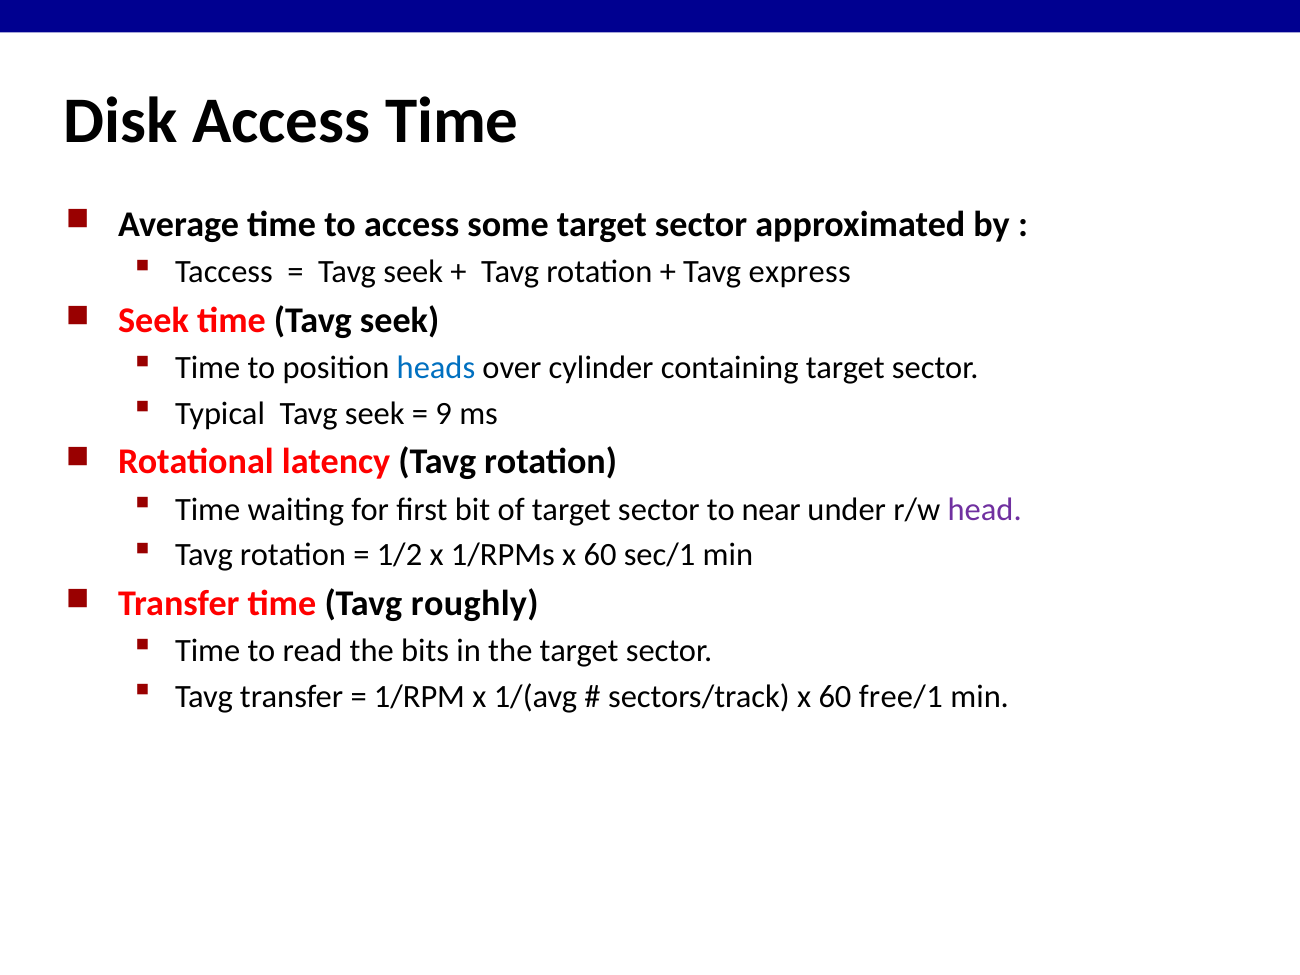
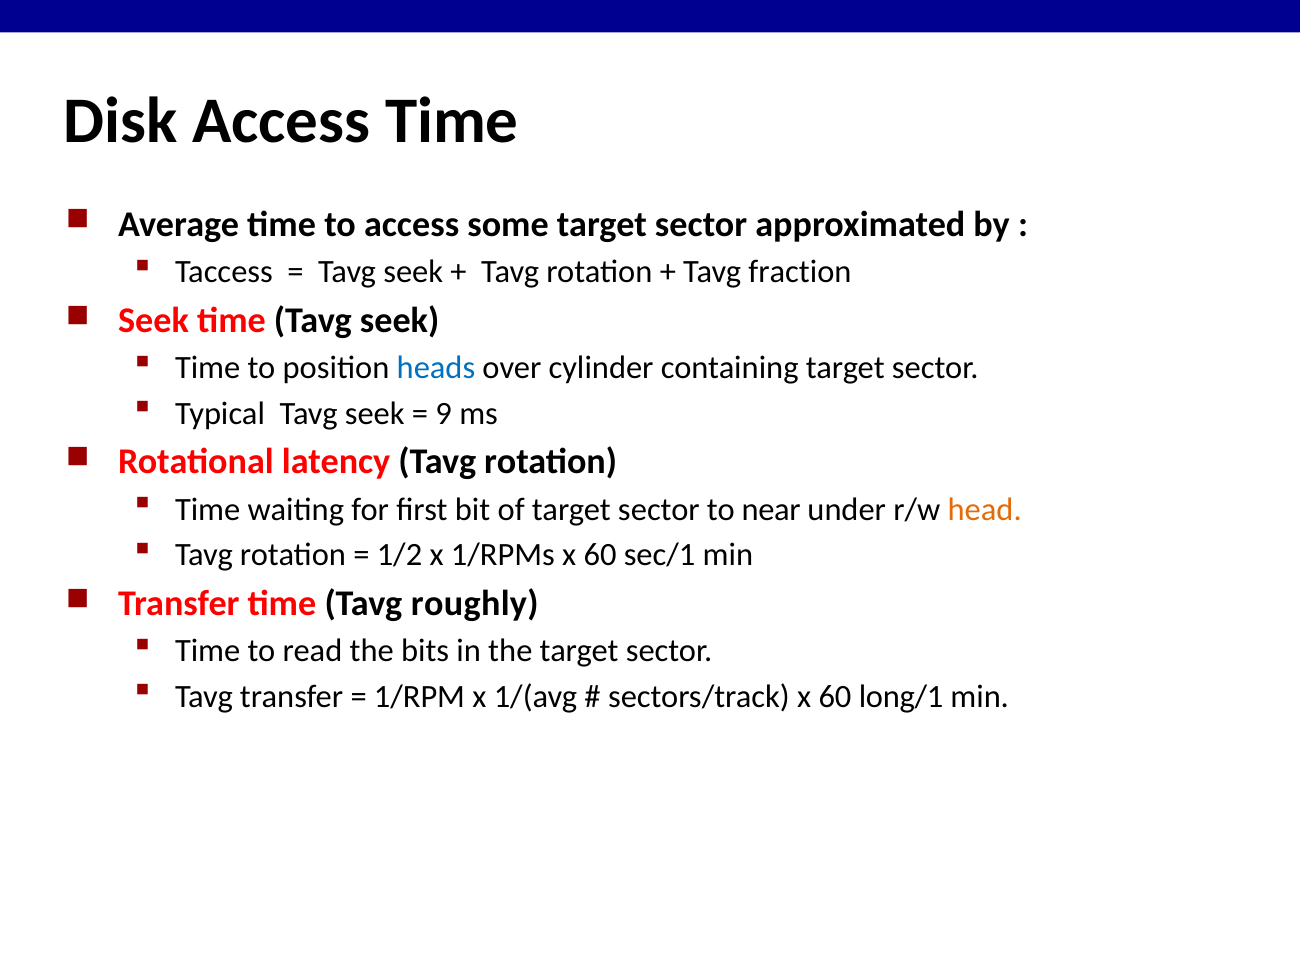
express: express -> fraction (800, 272)
head colour: purple -> orange (985, 509)
free/1: free/1 -> long/1 (901, 696)
